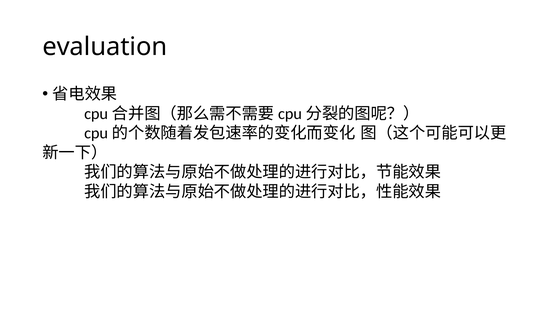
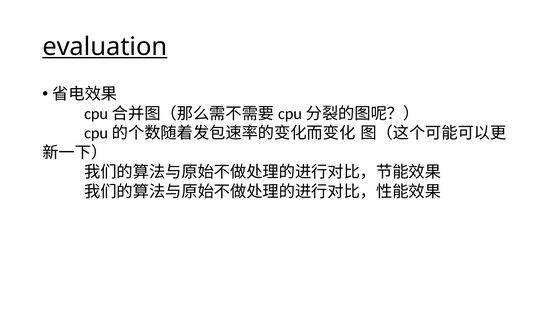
evaluation underline: none -> present (105, 47)
